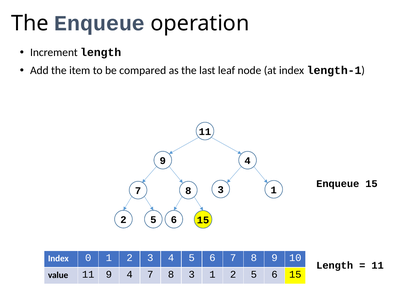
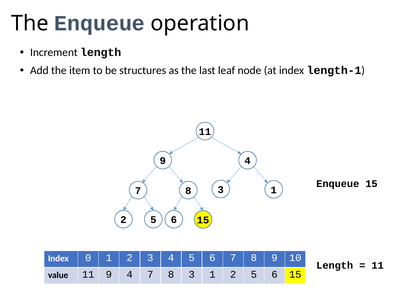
compared: compared -> structures (143, 70)
